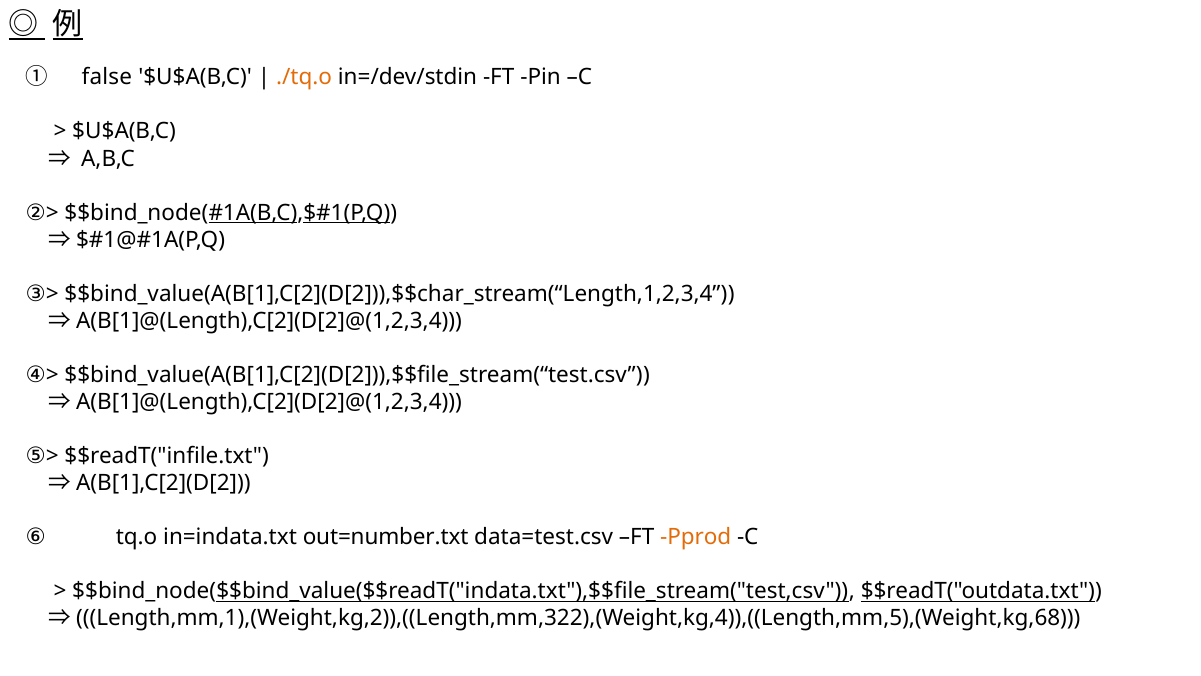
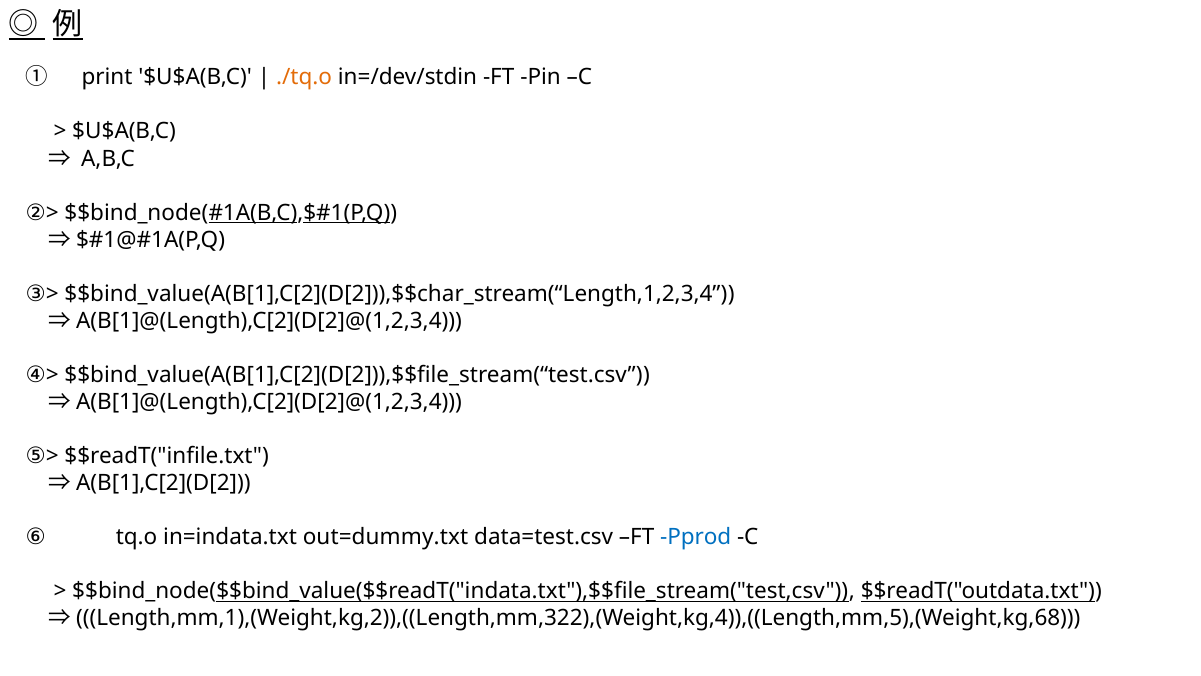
false: false -> print (107, 77)
out=number.txt: out=number.txt -> out=dummy.txt (385, 537)
Pprod colour: orange -> blue (696, 537)
